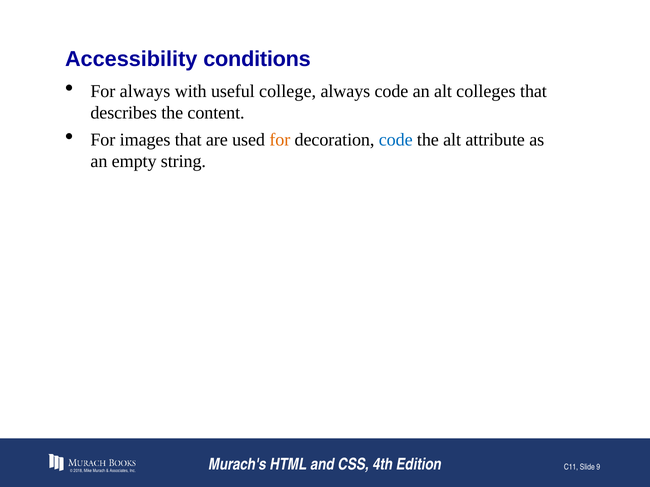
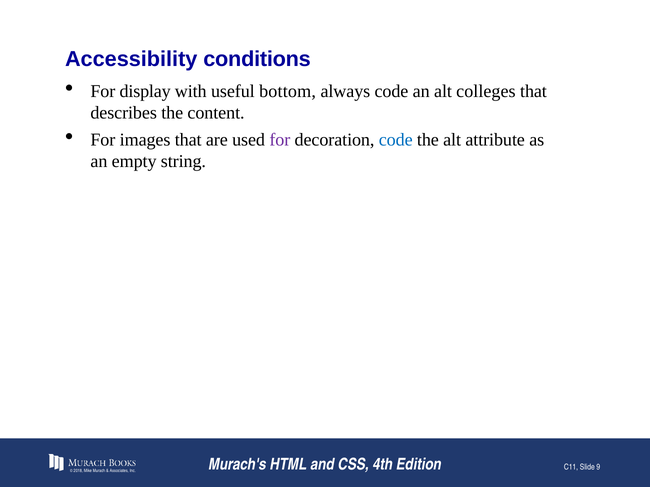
For always: always -> display (145, 91)
college: college -> bottom (288, 91)
for colour: orange -> purple (280, 140)
